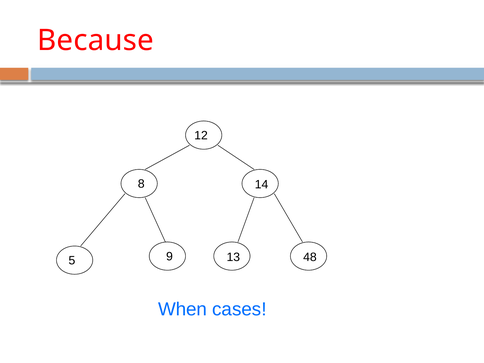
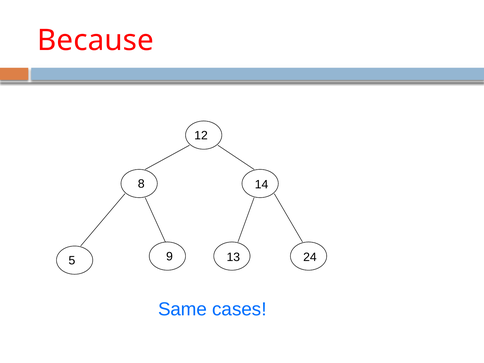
48: 48 -> 24 (310, 257)
When: When -> Same (183, 309)
